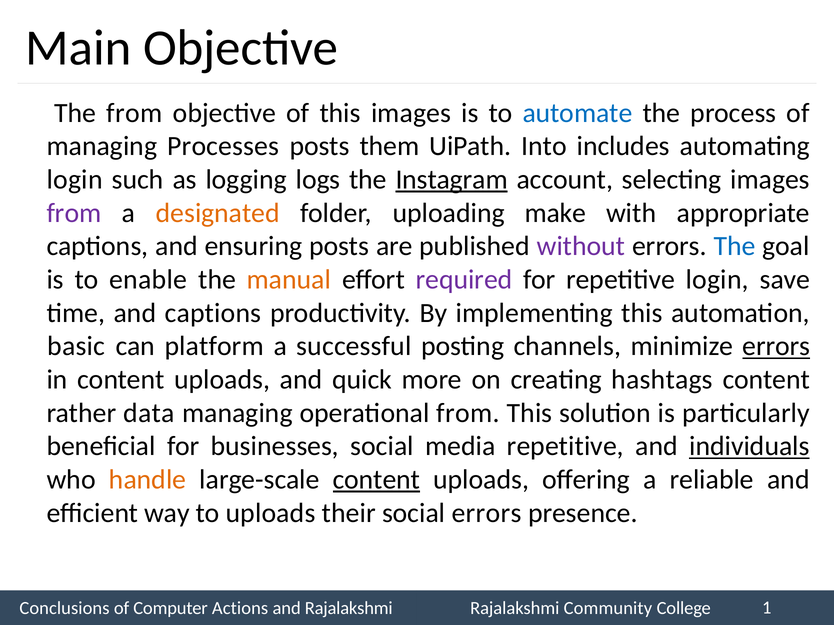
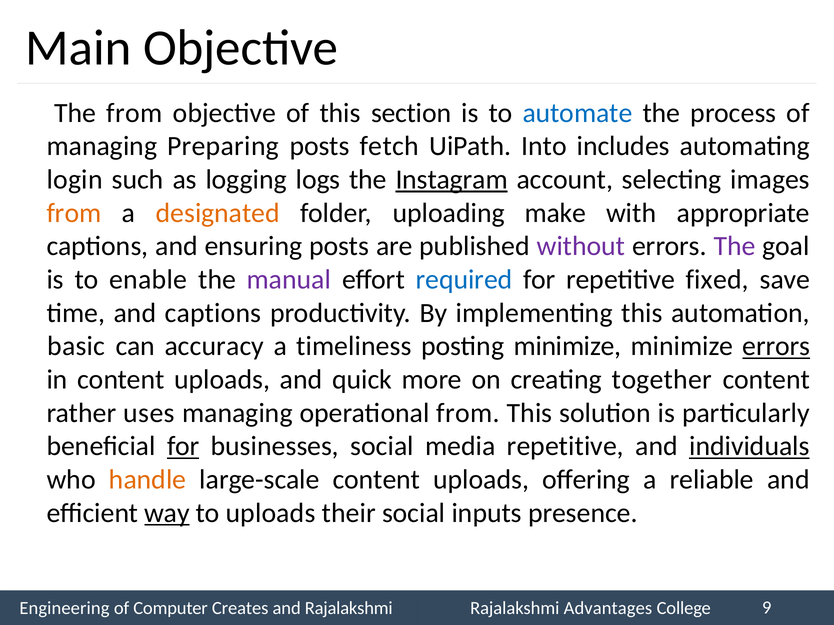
this images: images -> section (411, 113)
Processes: Processes -> Preparing (223, 146)
them: them -> fetch (389, 146)
from colour: purple -> orange (74, 213)
The colour: blue -> purple (735, 246)
manual colour: orange -> purple (289, 280)
required colour: purple -> blue (464, 280)
repetitive login: login -> fixed (717, 280)
platform: platform -> accuracy (214, 347)
successful: successful -> timeliness (354, 347)
posting channels: channels -> minimize (567, 347)
hashtags: hashtags -> together (662, 380)
data: data -> uses (149, 413)
for underline: none -> present (183, 447)
content underline: present -> none (376, 480)
way underline: none -> present (167, 513)
social errors: errors -> inputs (487, 513)
Conclusions: Conclusions -> Engineering (64, 609)
Actions: Actions -> Creates (240, 609)
Community: Community -> Advantages (608, 609)
1: 1 -> 9 (767, 608)
